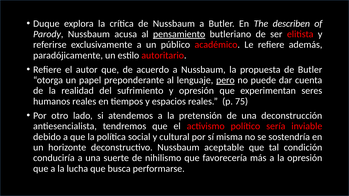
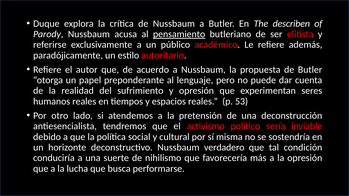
pero underline: present -> none (225, 80)
75: 75 -> 53 (242, 102)
aceptable: aceptable -> verdadero (224, 148)
